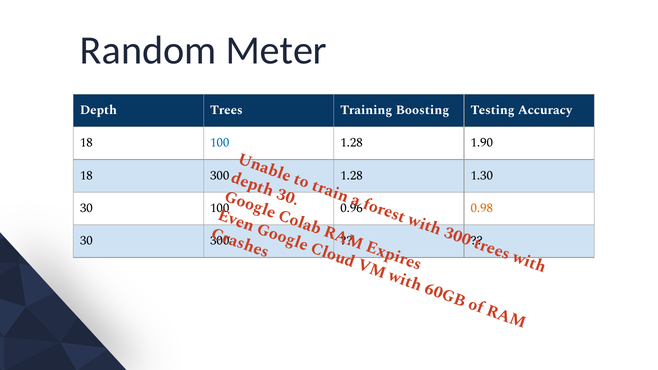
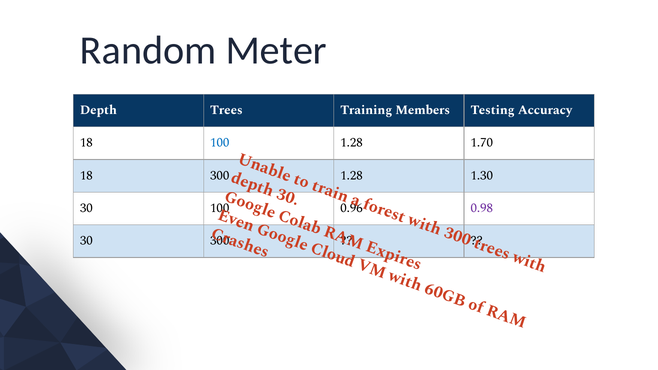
Boosting: Boosting -> Members (423, 110)
1.90: 1.90 -> 1.70 (482, 143)
0.98 colour: orange -> purple (482, 208)
